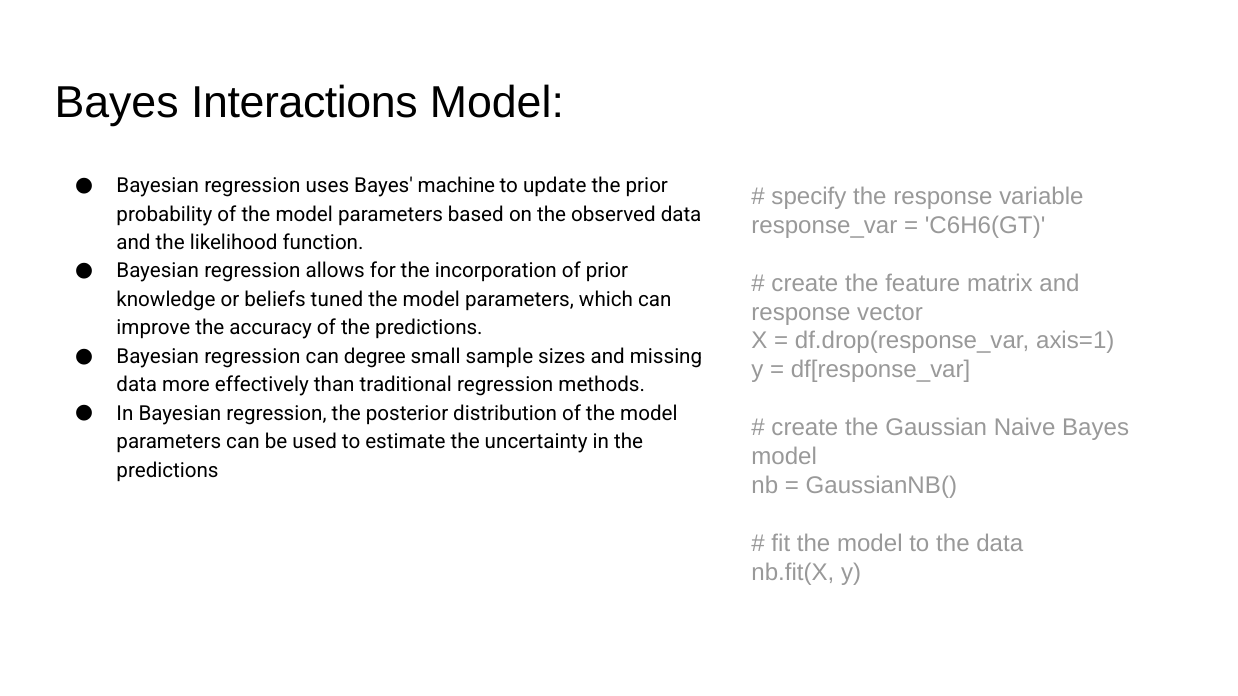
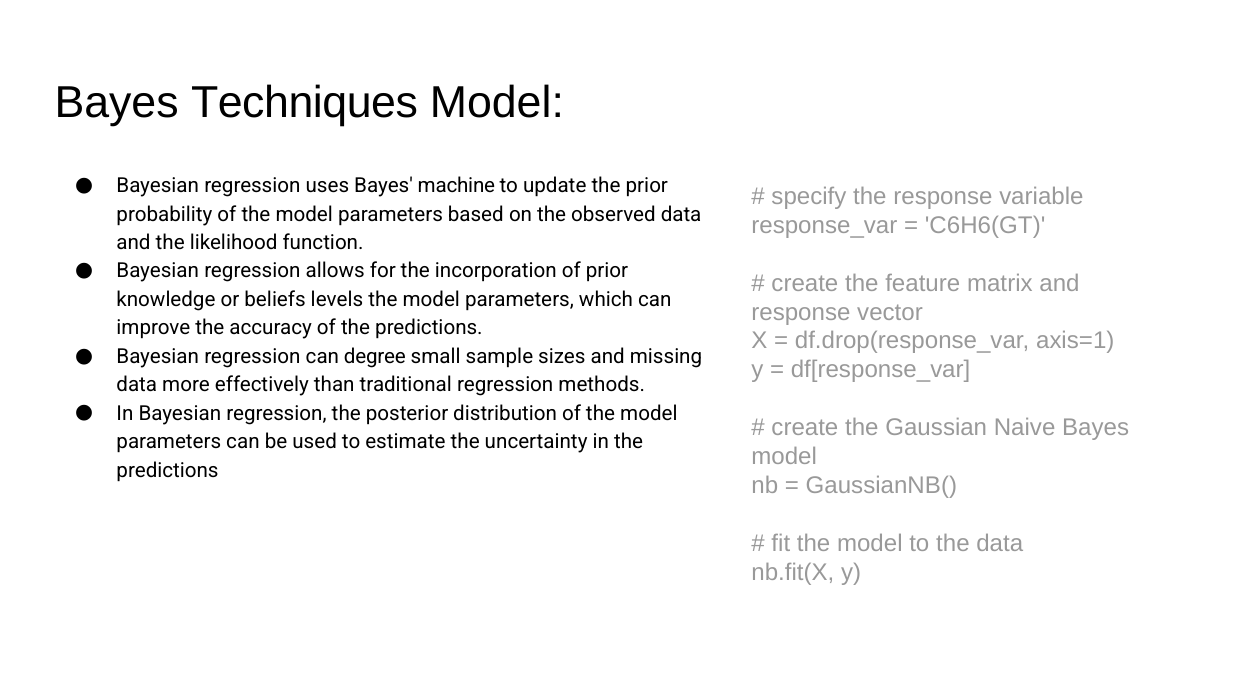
Interactions: Interactions -> Techniques (305, 103)
tuned: tuned -> levels (337, 300)
